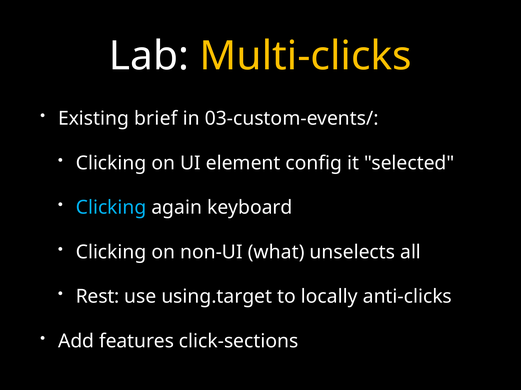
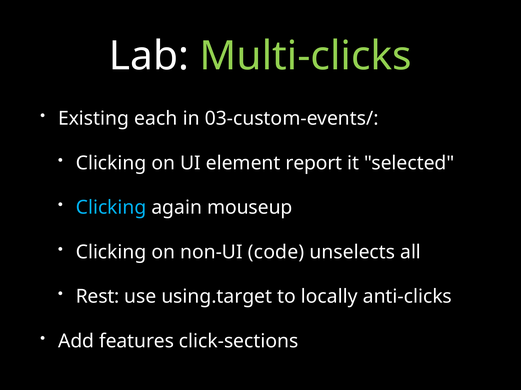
Multi-clicks colour: yellow -> light green (306, 56)
brief: brief -> each (156, 119)
config: config -> report (314, 163)
keyboard: keyboard -> mouseup (250, 208)
what: what -> code (276, 253)
